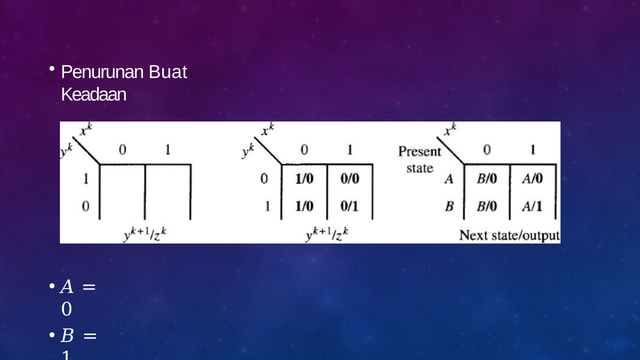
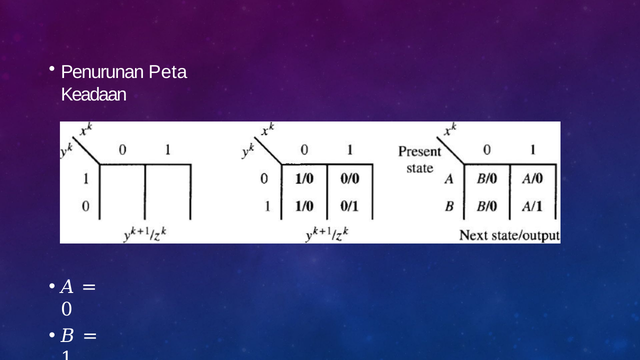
Buat: Buat -> Peta (168, 72)
